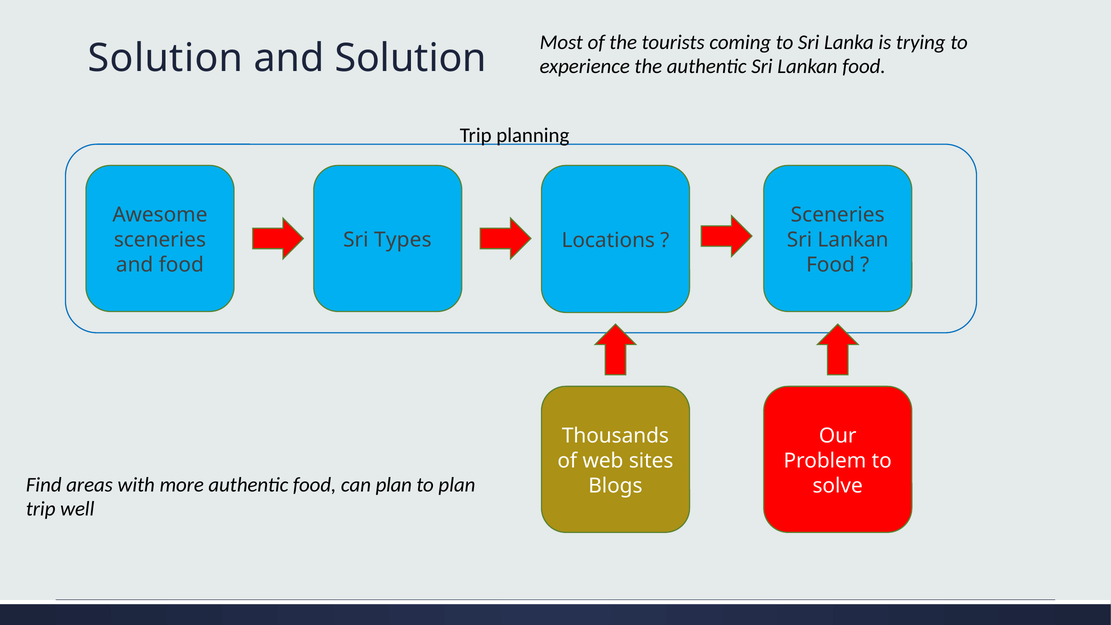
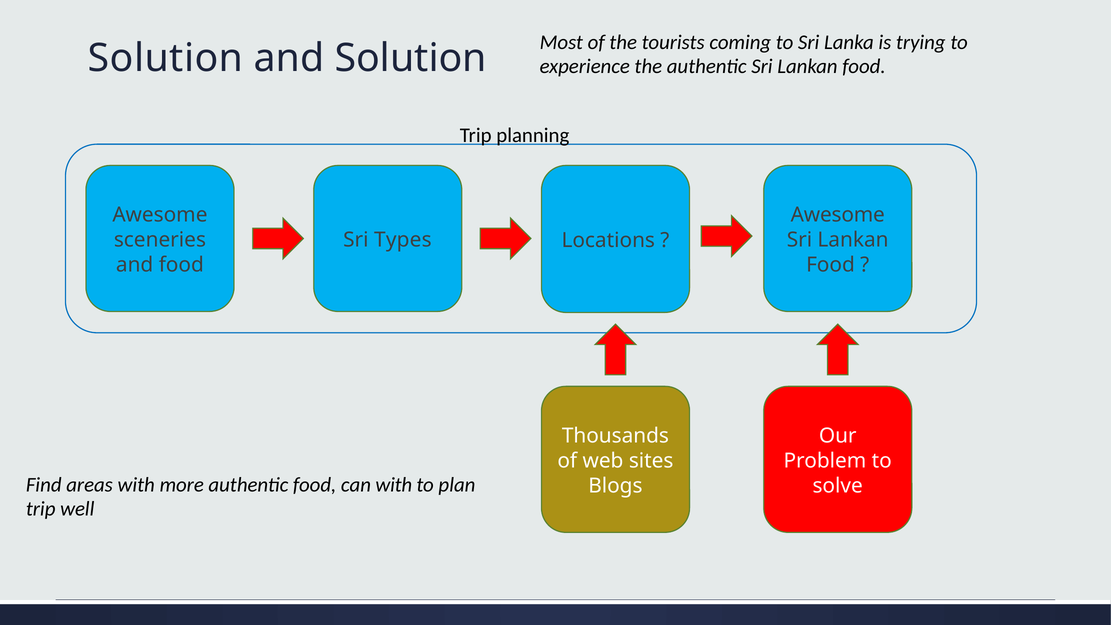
Sceneries: Sceneries -> Awesome (838, 215)
can plan: plan -> with (394, 485)
